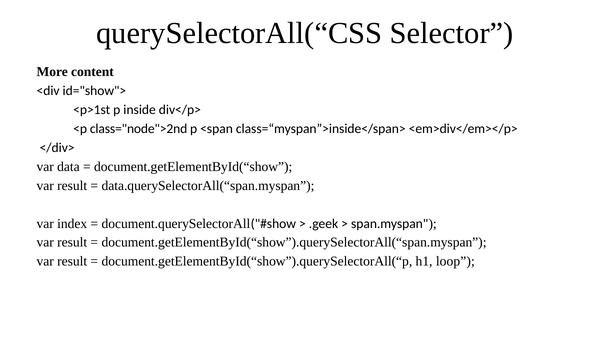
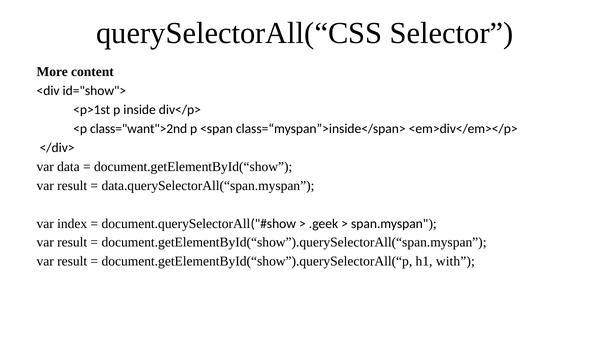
class="node">2nd: class="node">2nd -> class="want">2nd (139, 129)
loop: loop -> with (455, 262)
